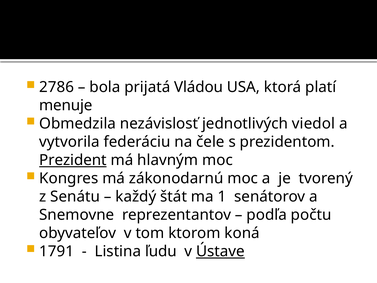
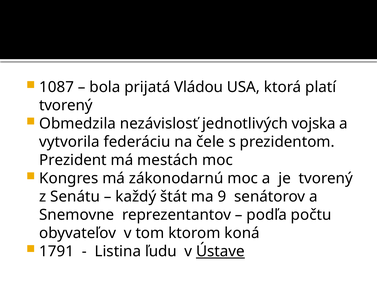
2786: 2786 -> 1087 (57, 87)
menuje: menuje -> tvorený (66, 105)
viedol: viedol -> vojska (314, 124)
Prezident underline: present -> none (73, 160)
hlavným: hlavným -> mestách (168, 160)
1: 1 -> 9 (222, 196)
